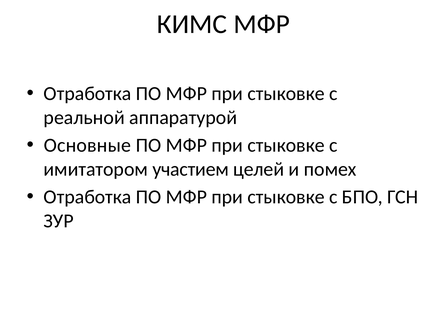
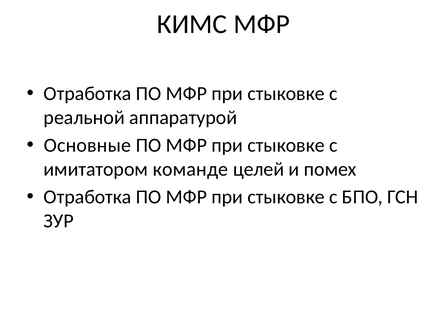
участием: участием -> команде (191, 169)
